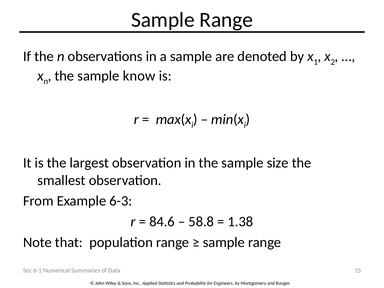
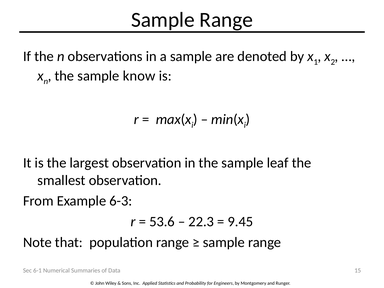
size: size -> leaf (278, 163)
84.6: 84.6 -> 53.6 (162, 222)
58.8: 58.8 -> 22.3 (201, 222)
1.38: 1.38 -> 9.45 (240, 222)
